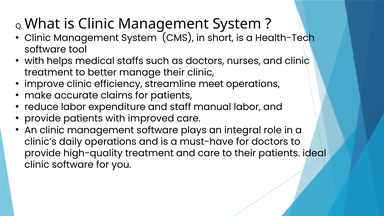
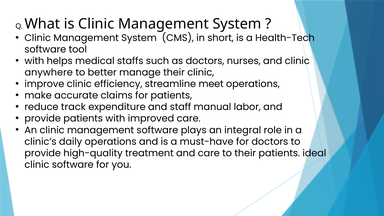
treatment: treatment -> anywhere (49, 72)
reduce labor: labor -> track (73, 107)
